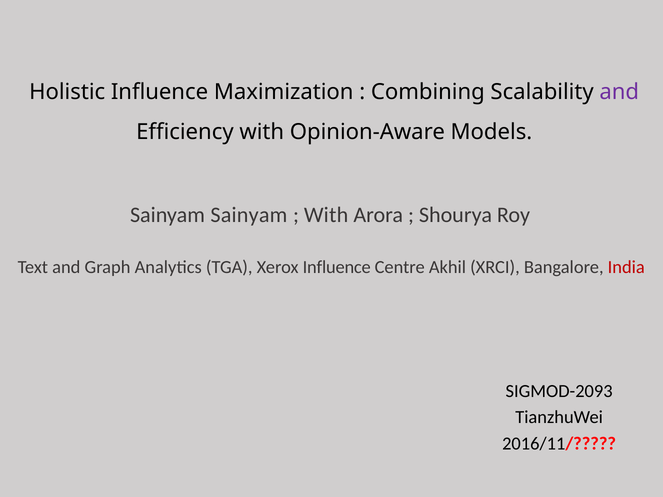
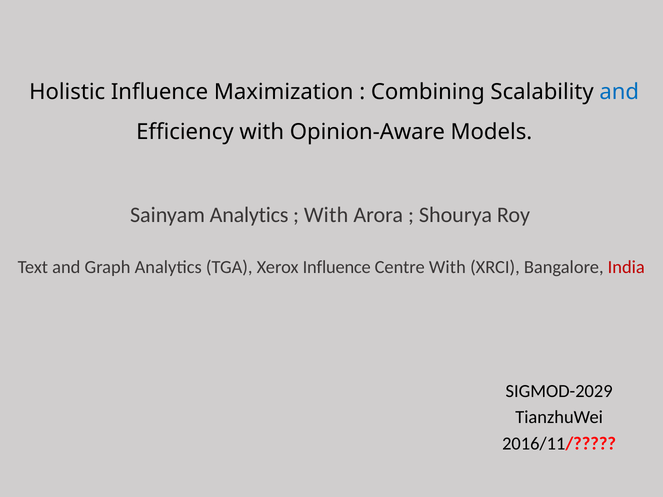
and colour: purple -> blue (619, 92)
Sainyam Sainyam: Sainyam -> Analytics (249, 215)
Centre Akhil: Akhil -> With (447, 267)
SIGMOD-2093: SIGMOD-2093 -> SIGMOD-2029 (559, 391)
